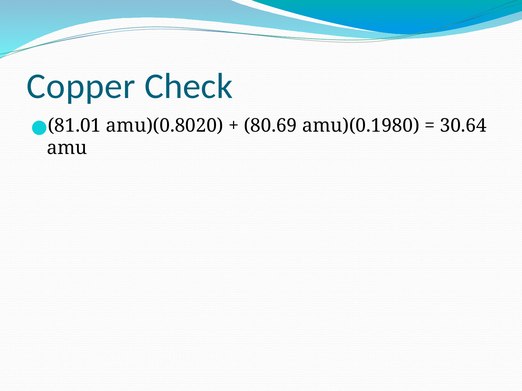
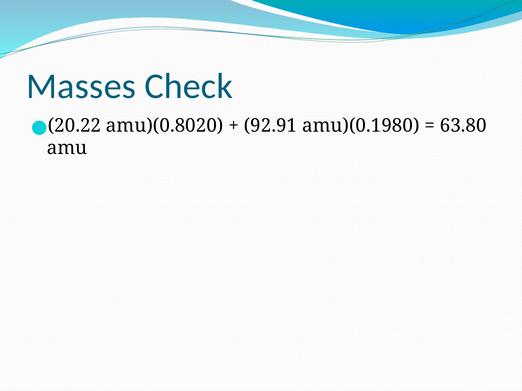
Copper: Copper -> Masses (81, 86)
81.01: 81.01 -> 20.22 (74, 126)
80.69: 80.69 -> 92.91 (270, 126)
30.64: 30.64 -> 63.80 (463, 126)
